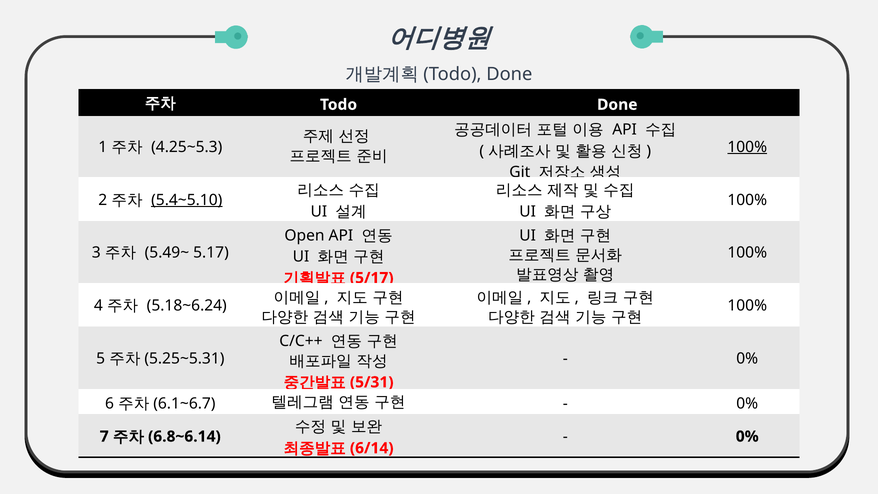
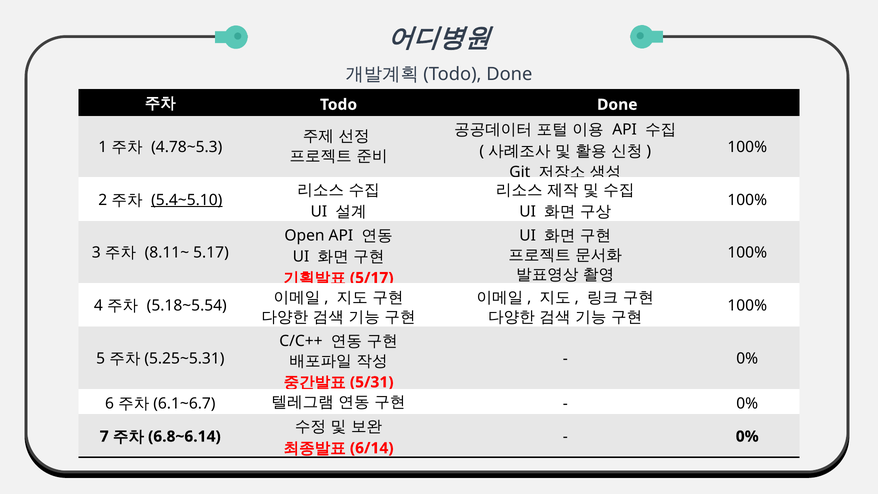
4.25~5.3: 4.25~5.3 -> 4.78~5.3 (187, 147)
100% underline: present -> none (747, 147)
5.49~: 5.49~ -> 8.11~ (167, 253)
5.18~6.24: 5.18~6.24 -> 5.18~5.54 (187, 306)
